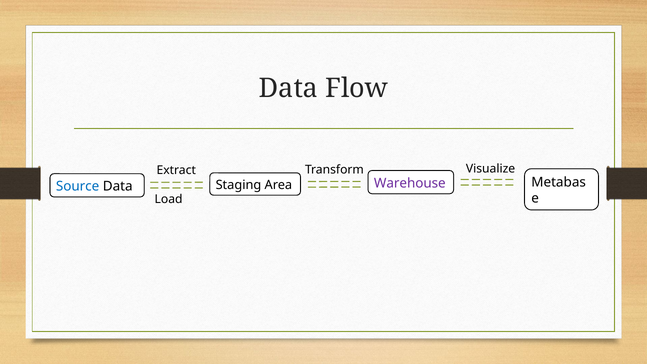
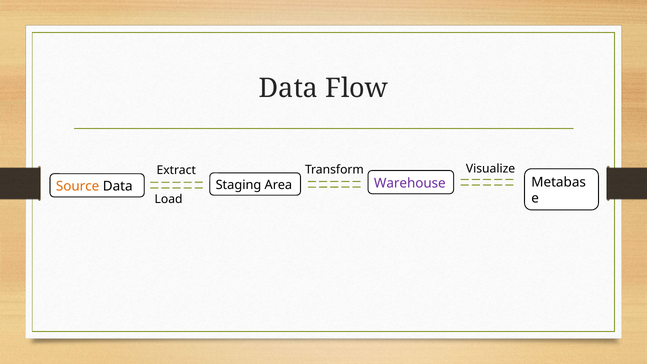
Source colour: blue -> orange (78, 186)
